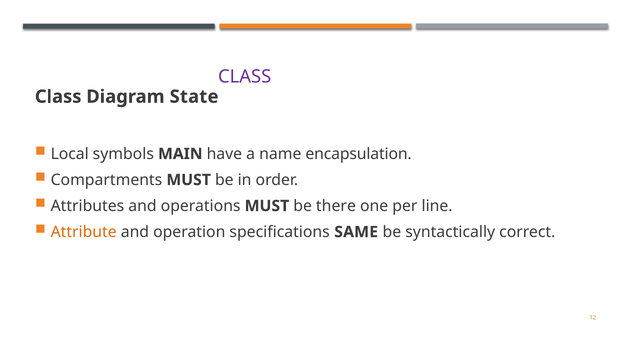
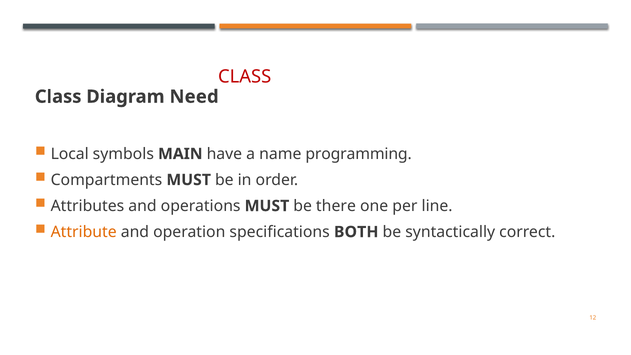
CLASS colour: purple -> red (245, 77)
State: State -> Need (194, 97)
encapsulation: encapsulation -> programming (359, 154)
SAME: SAME -> BOTH (356, 232)
